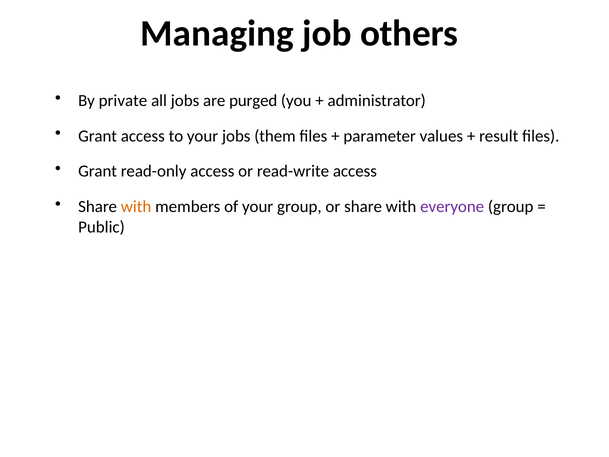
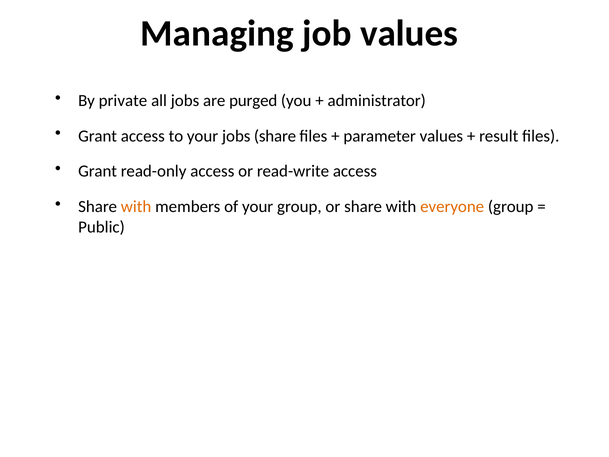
job others: others -> values (409, 33)
jobs them: them -> share (275, 136)
everyone colour: purple -> orange (452, 207)
